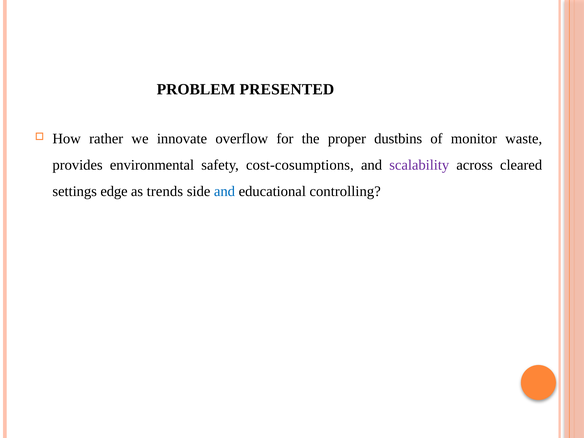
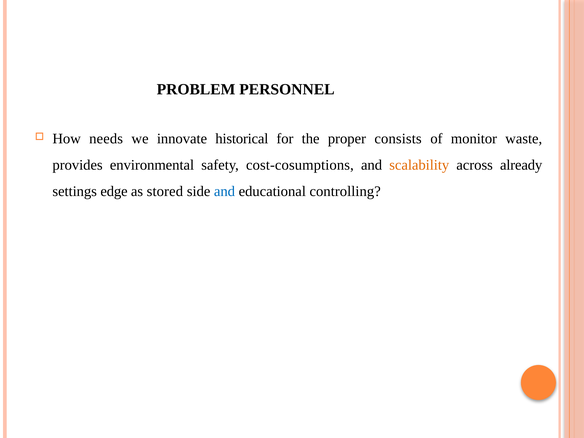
PRESENTED: PRESENTED -> PERSONNEL (287, 89)
rather: rather -> needs (106, 139)
overflow: overflow -> historical (242, 139)
dustbins: dustbins -> consists (398, 139)
scalability colour: purple -> orange (419, 165)
cleared: cleared -> already (521, 165)
trends: trends -> stored (165, 191)
